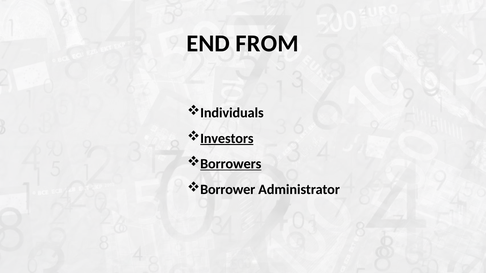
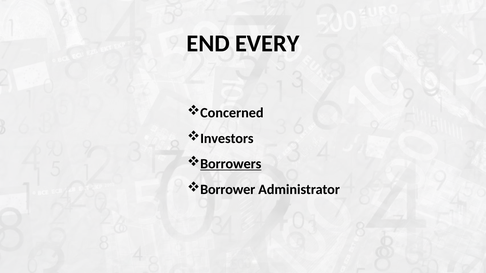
FROM: FROM -> EVERY (267, 44)
Individuals: Individuals -> Concerned (232, 113)
Investors underline: present -> none (227, 139)
